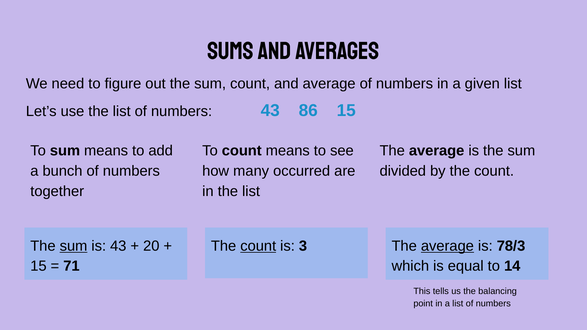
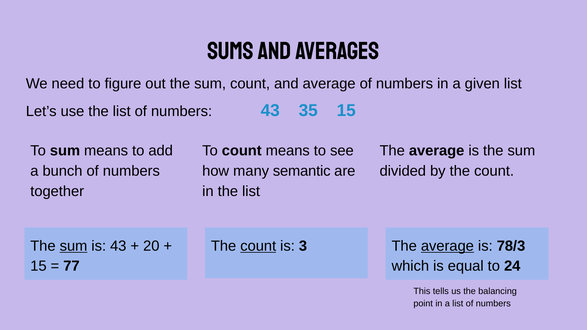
86: 86 -> 35 (308, 110)
occurred: occurred -> semantic (302, 171)
71: 71 -> 77 (71, 266)
14: 14 -> 24 (512, 266)
